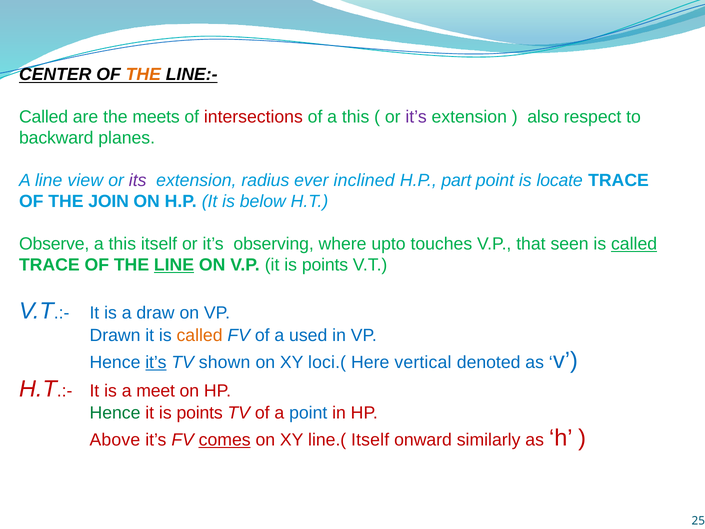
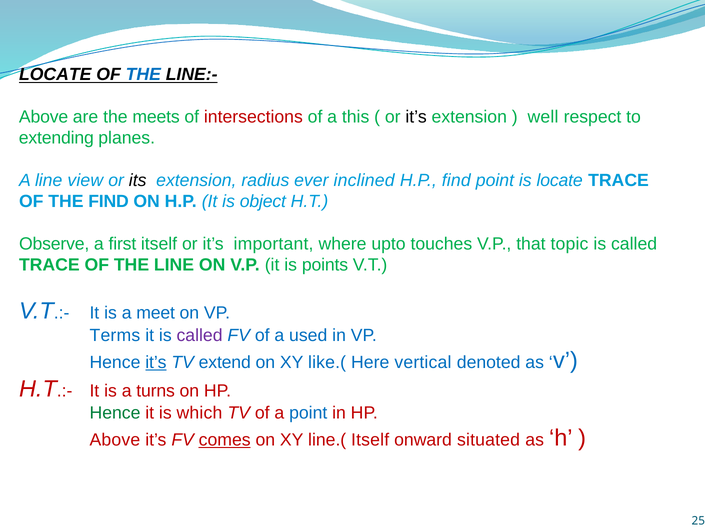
CENTER: CENTER -> LOCATE (55, 74)
THE colour: orange -> blue (143, 74)
Called: Called -> Above (44, 117)
it’s colour: purple -> black (416, 117)
also: also -> well (543, 117)
backward: backward -> extending (56, 138)
its colour: purple -> black (138, 180)
H.P part: part -> find (456, 180)
THE JOIN: JOIN -> FIND (109, 201)
below: below -> object (263, 201)
this: this -> first (122, 244)
observing: observing -> important (274, 244)
seen: seen -> topic (569, 244)
called underline: present -> none (634, 244)
LINE underline: present -> none (174, 265)
draw: draw -> meet (156, 313)
Drawn: Drawn -> Terms (115, 335)
called colour: orange -> purple (200, 335)
shown: shown -> extend (225, 362)
loci.(: loci.( -> like.( (327, 362)
meet: meet -> turns (156, 391)
points: points -> which (199, 413)
similarly: similarly -> situated (489, 440)
